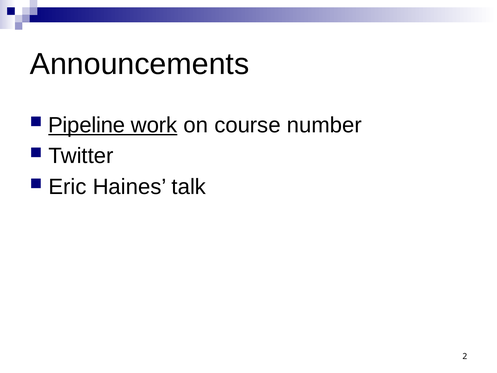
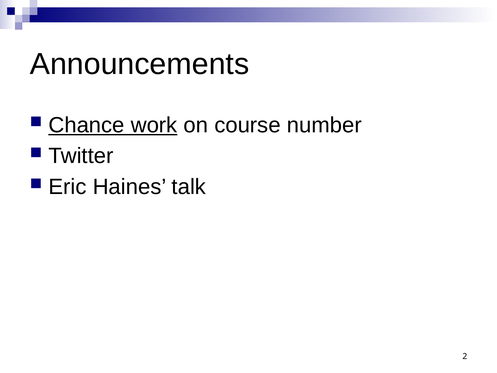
Pipeline: Pipeline -> Chance (87, 125)
